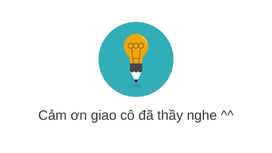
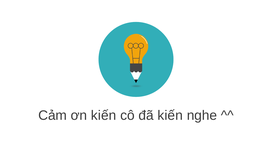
ơn giao: giao -> kiến (104, 115)
đã thầy: thầy -> kiến (170, 115)
